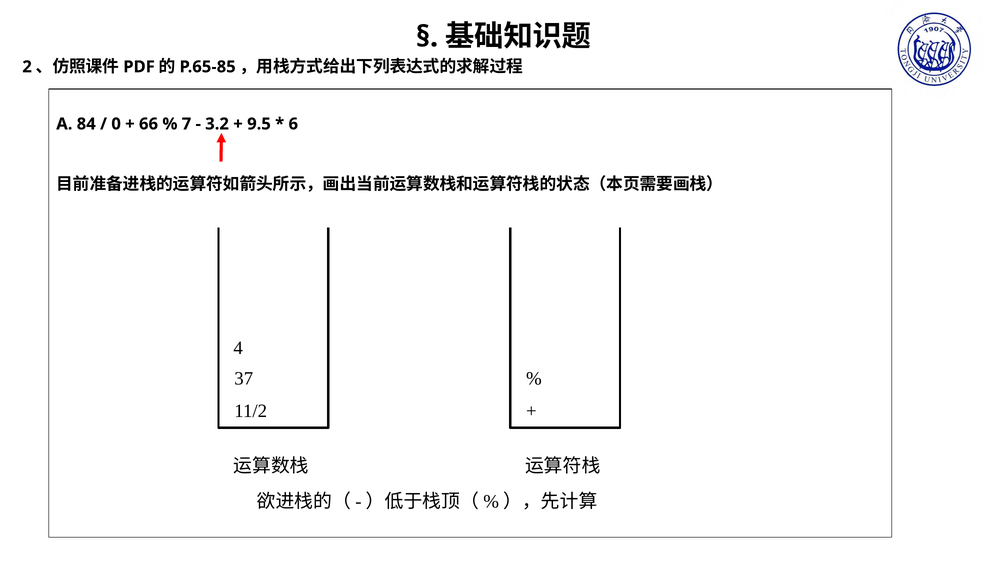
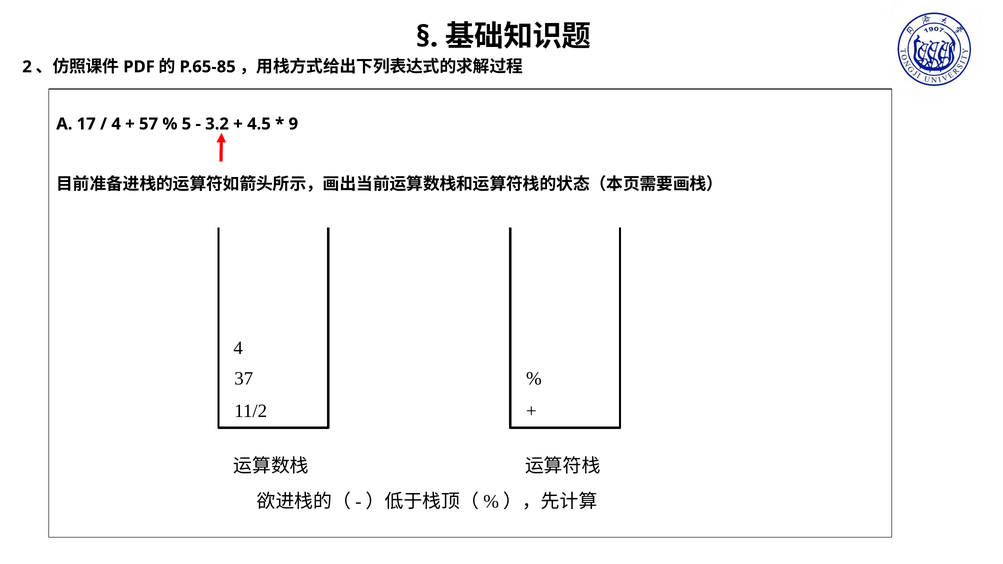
84: 84 -> 17 (86, 124)
0: 0 -> 4 (116, 124)
66: 66 -> 57 (149, 124)
7: 7 -> 5 (186, 124)
9.5: 9.5 -> 4.5 (259, 124)
6: 6 -> 9 (293, 124)
